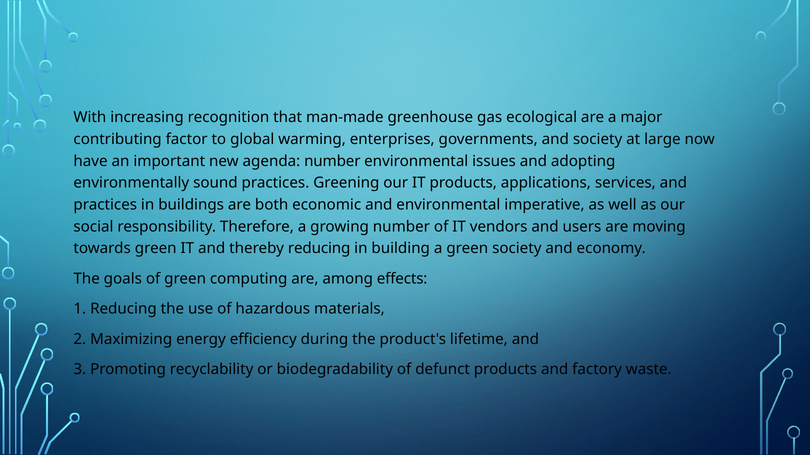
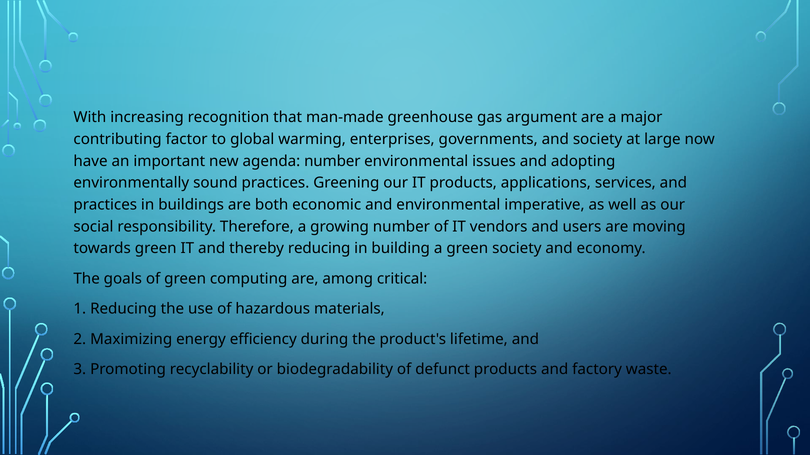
ecological: ecological -> argument (542, 118)
effects: effects -> critical (402, 279)
